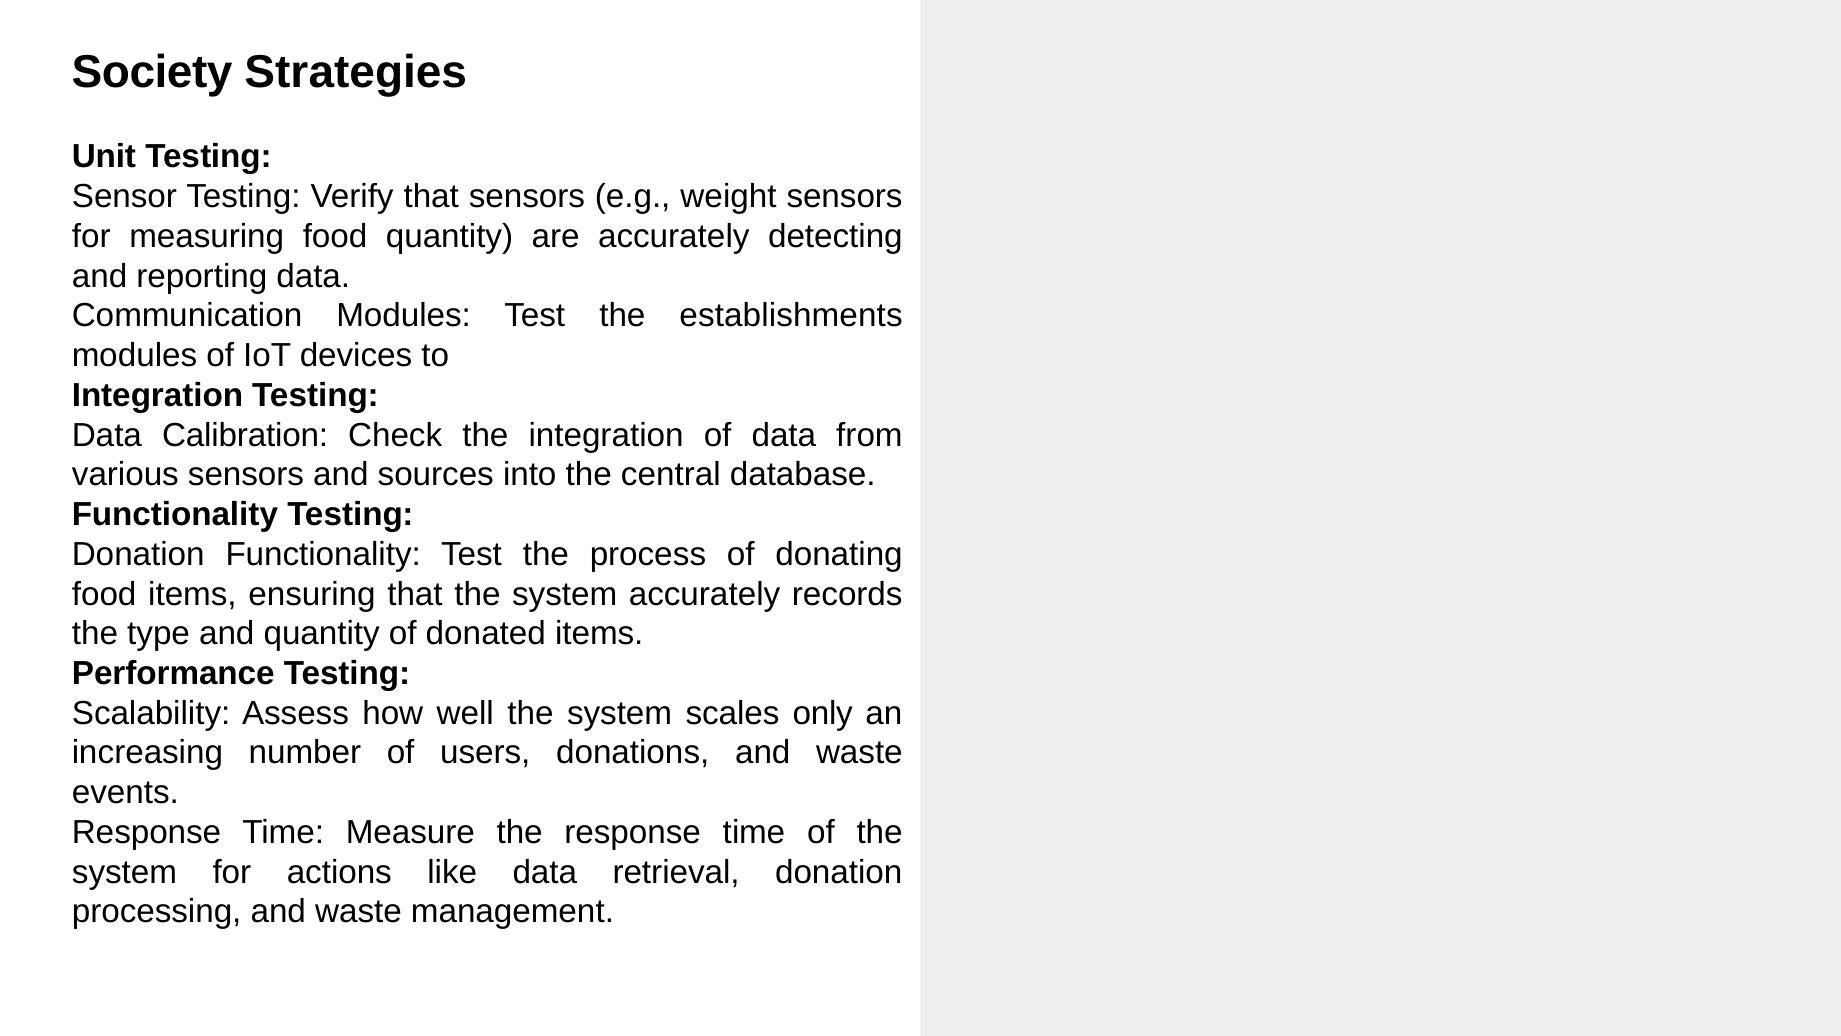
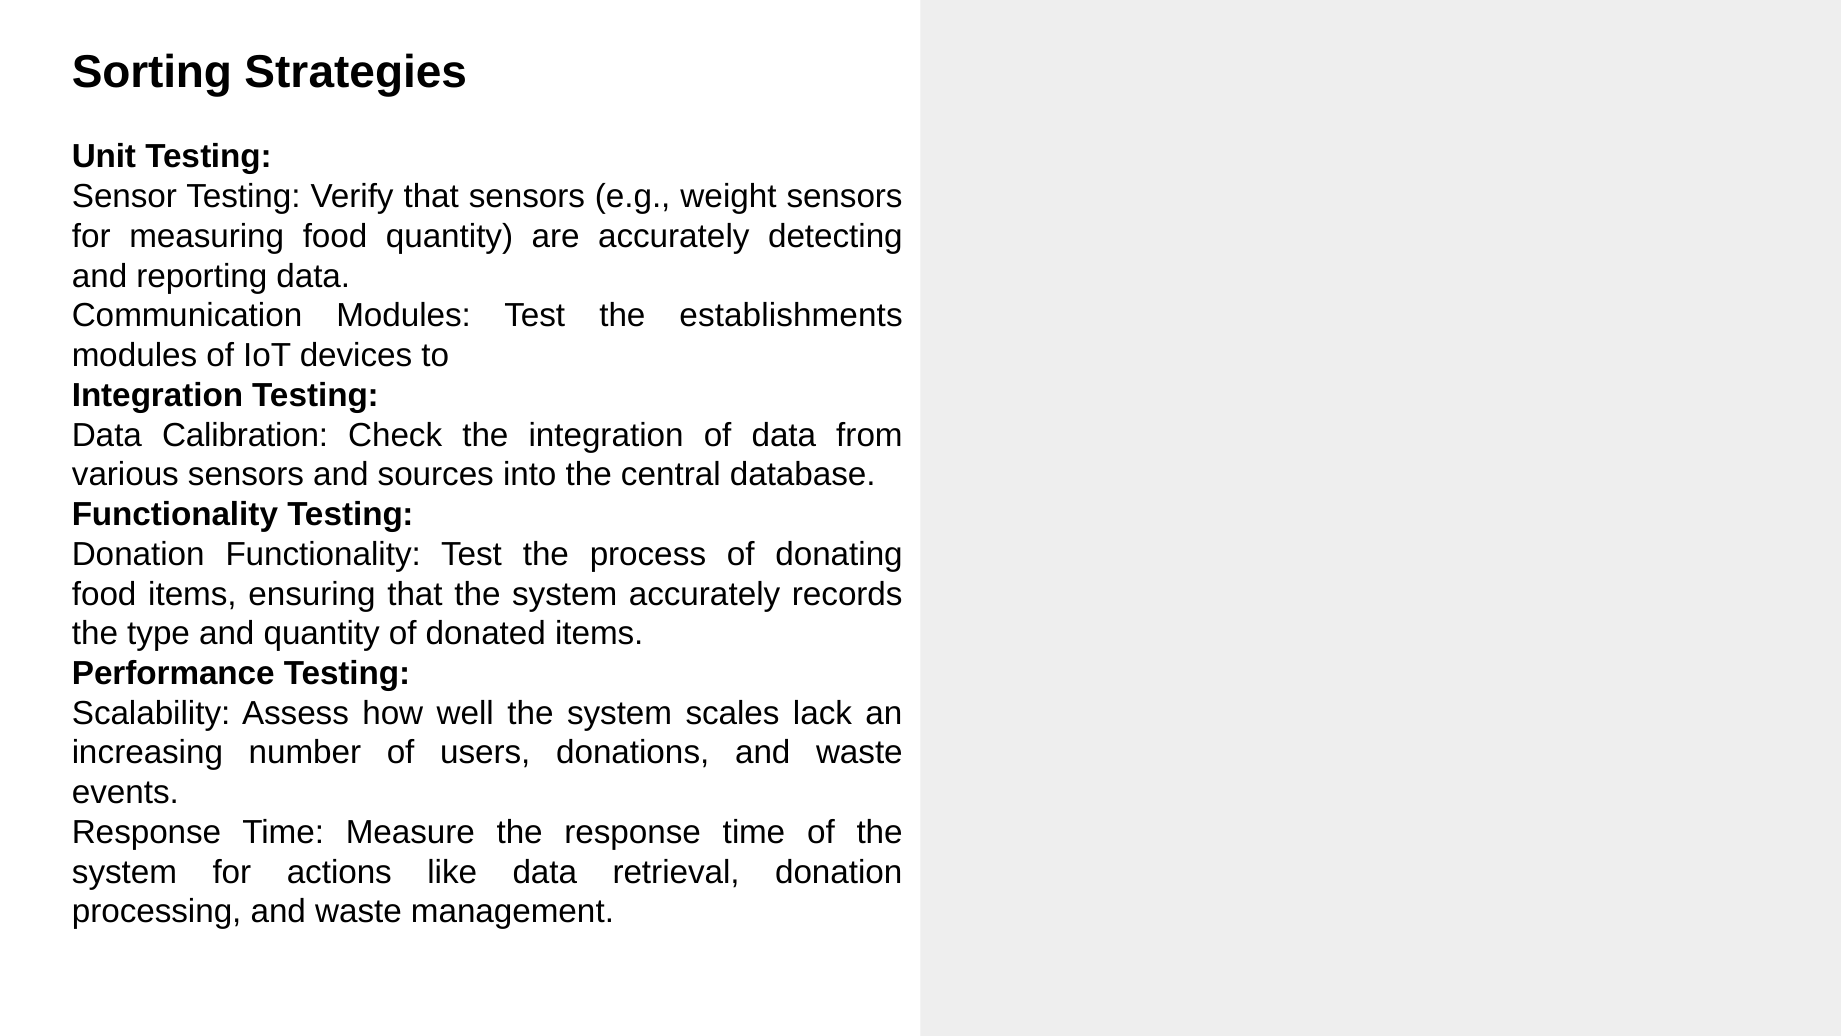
Society: Society -> Sorting (152, 73)
only: only -> lack (823, 713)
